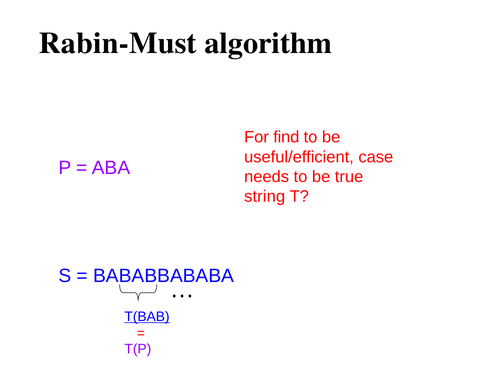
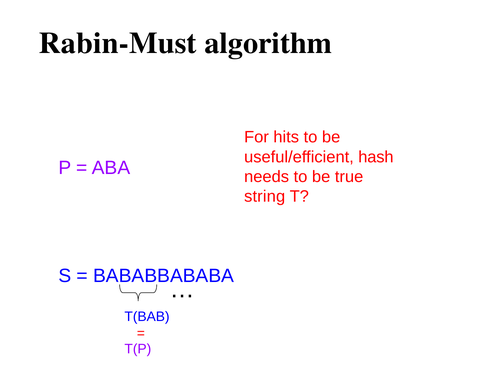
find: find -> hits (286, 137)
case: case -> hash (376, 157)
T(BAB underline: present -> none (147, 317)
